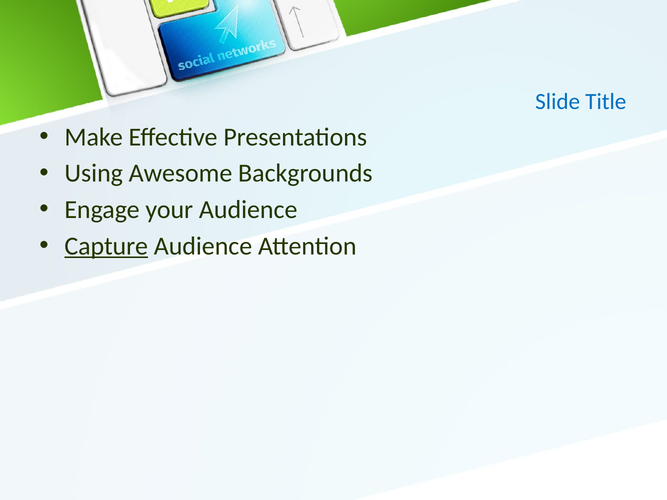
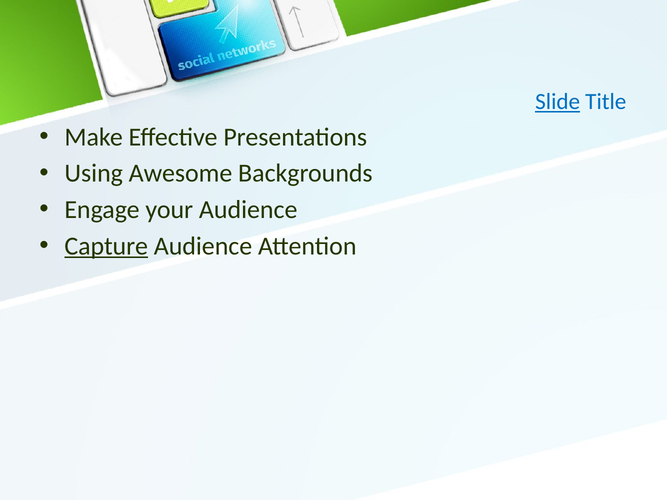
Slide underline: none -> present (558, 102)
